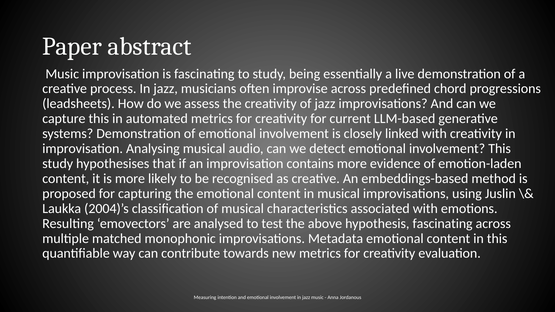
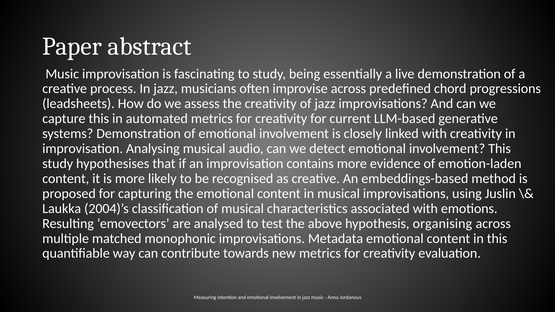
hypothesis fascinating: fascinating -> organising (442, 224)
